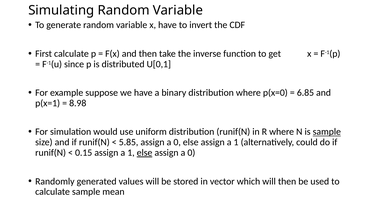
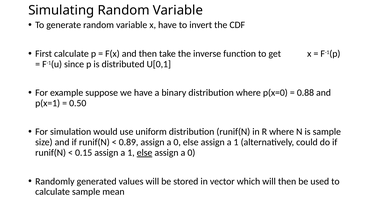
6.85: 6.85 -> 0.88 (305, 93)
8.98: 8.98 -> 0.50 (78, 103)
sample underline: present -> none (327, 132)
5.85: 5.85 -> 0.89 (129, 142)
